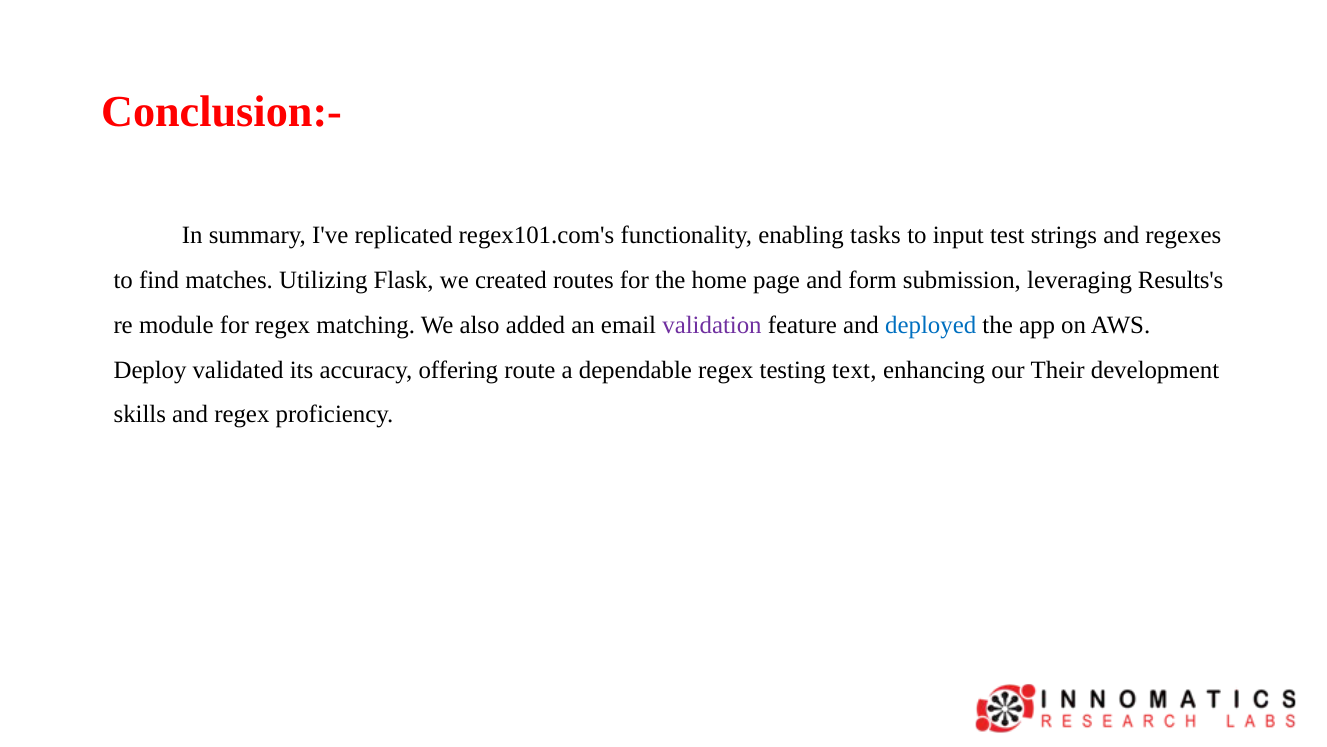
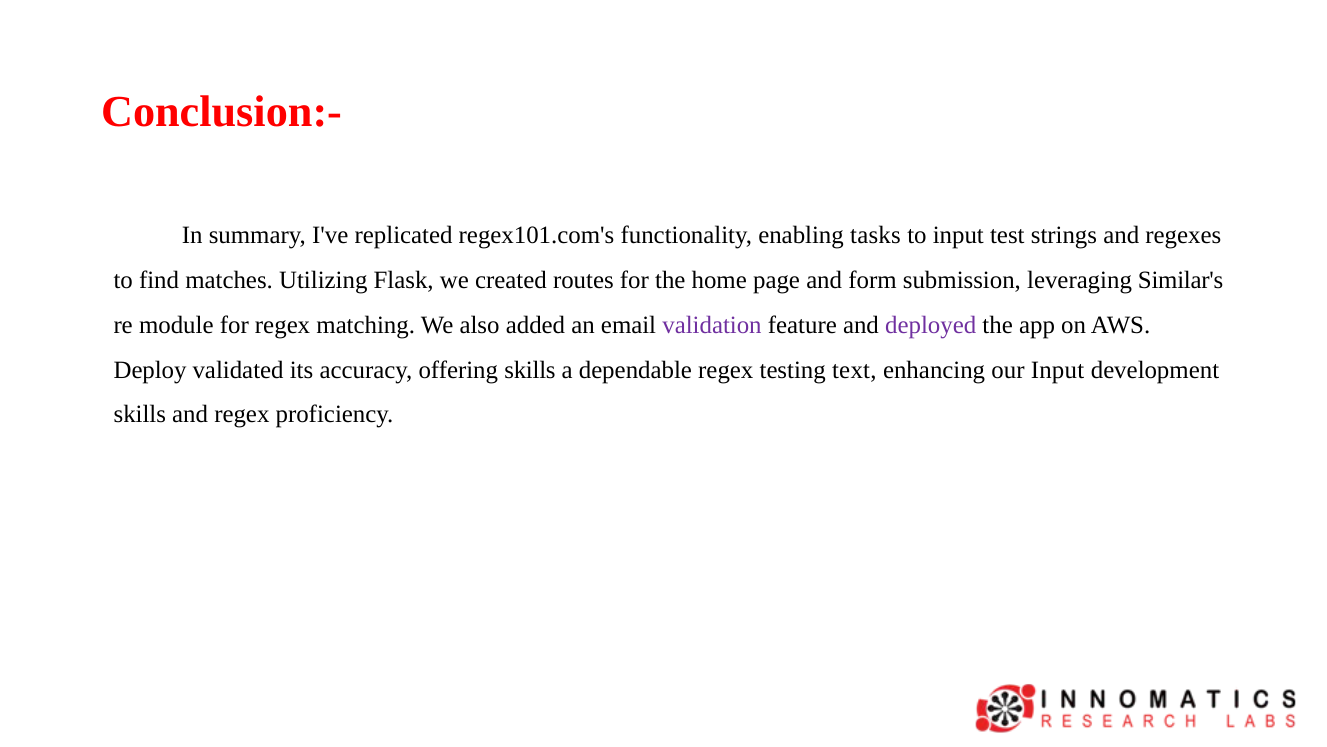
Results's: Results's -> Similar's (1181, 280)
deployed colour: blue -> purple (931, 325)
offering route: route -> skills (530, 370)
our Their: Their -> Input (1058, 370)
